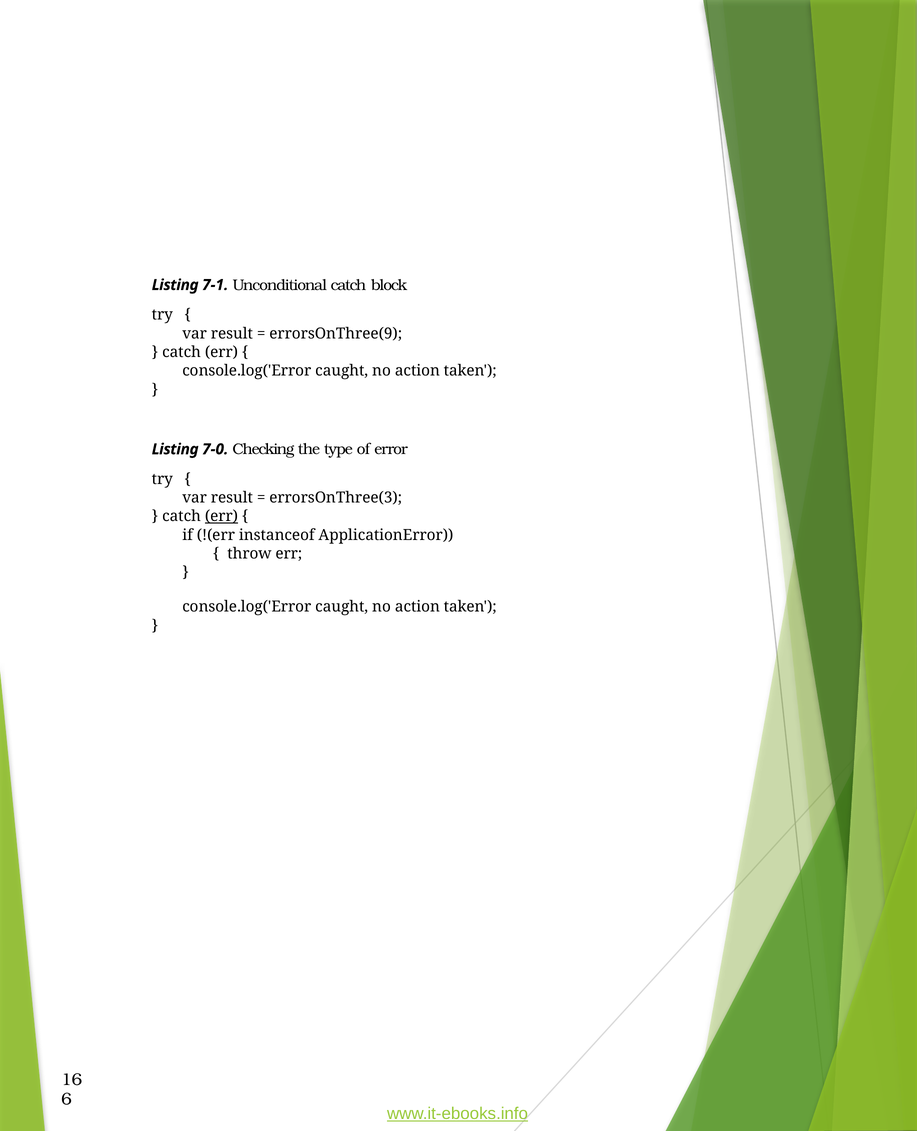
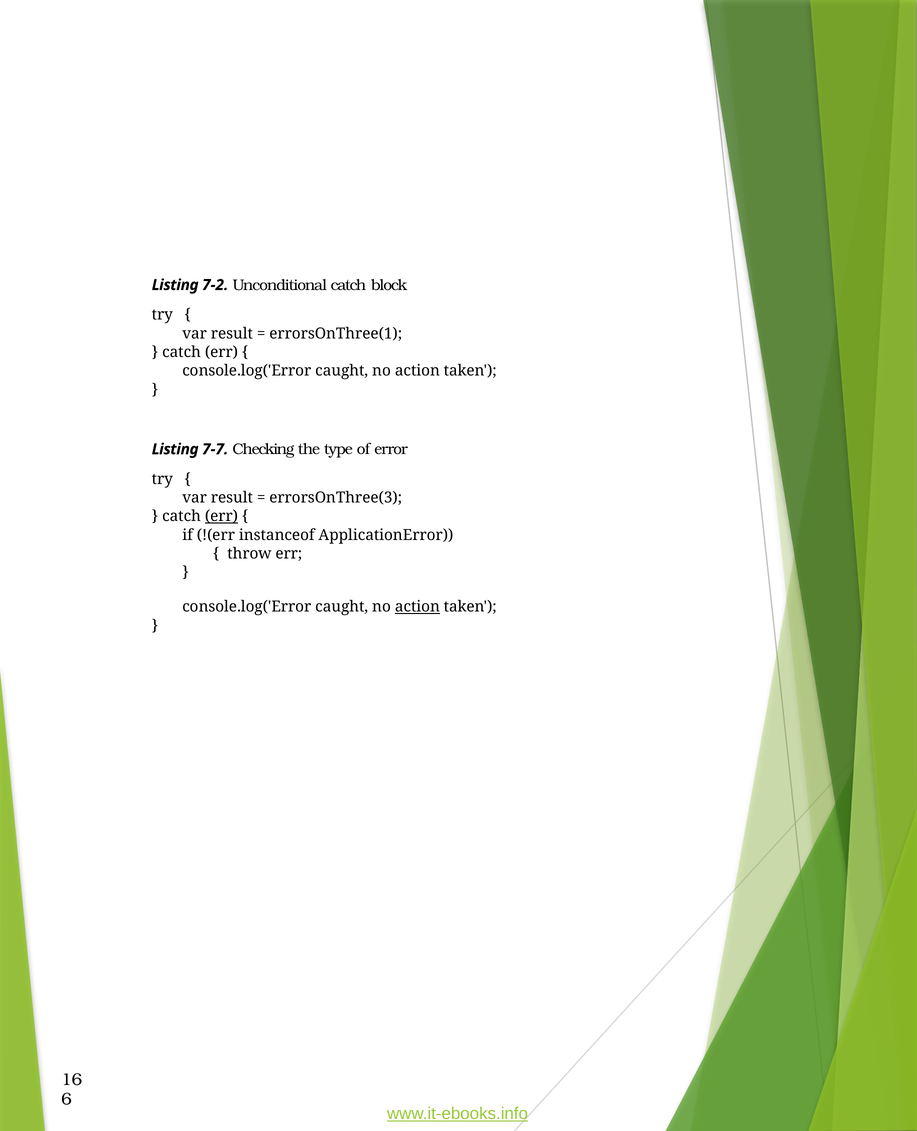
7-1: 7-1 -> 7-2 (215, 285)
errorsOnThree(9: errorsOnThree(9 -> errorsOnThree(1 (336, 333)
7-0: 7-0 -> 7-7 (215, 449)
action underline: none -> present (417, 607)
